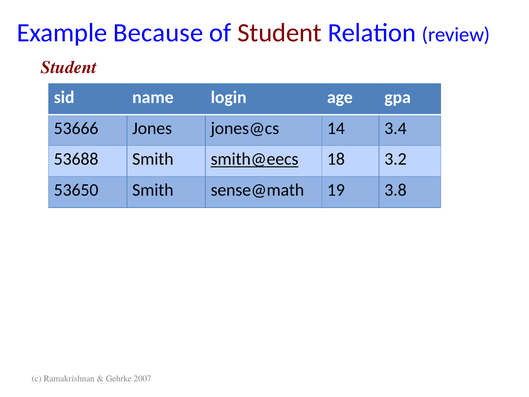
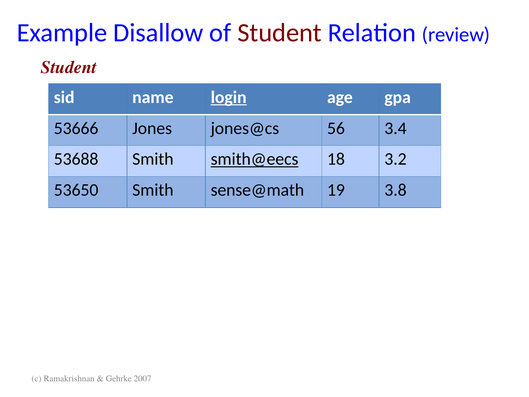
Because: Because -> Disallow (158, 33)
login underline: none -> present (229, 97)
14: 14 -> 56 (336, 128)
